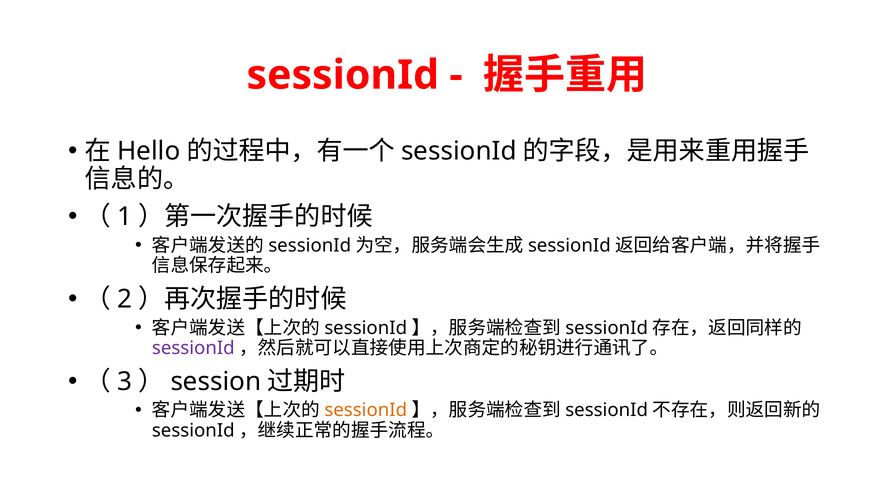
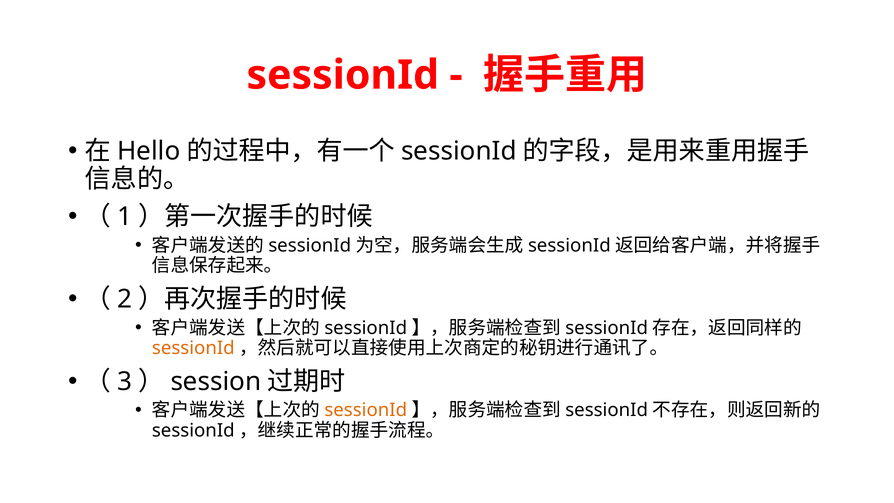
sessionId colour: purple -> orange (193, 348)
